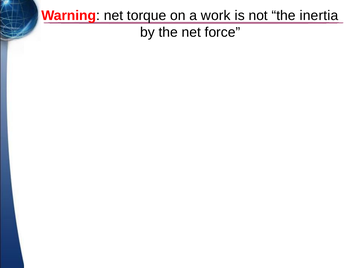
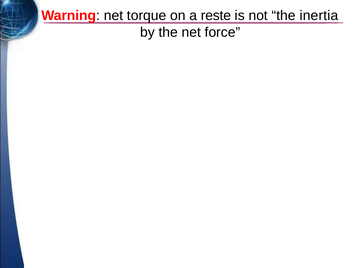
work: work -> reste (216, 16)
